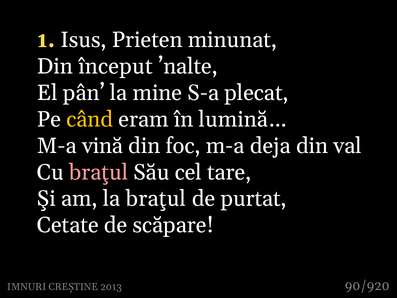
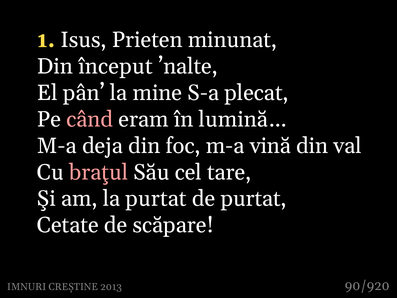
când colour: yellow -> pink (90, 119)
vină: vină -> deja (102, 146)
deja: deja -> vină (270, 146)
la braţul: braţul -> purtat (156, 199)
